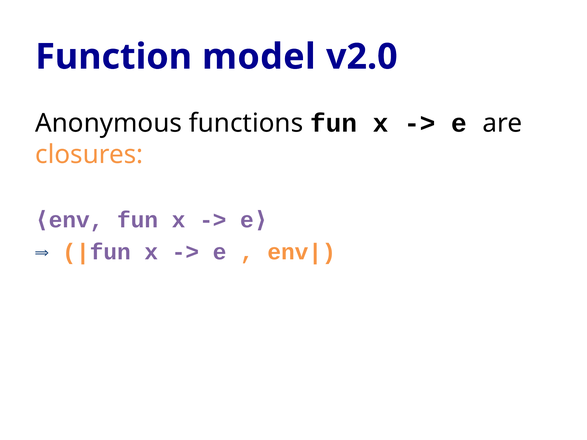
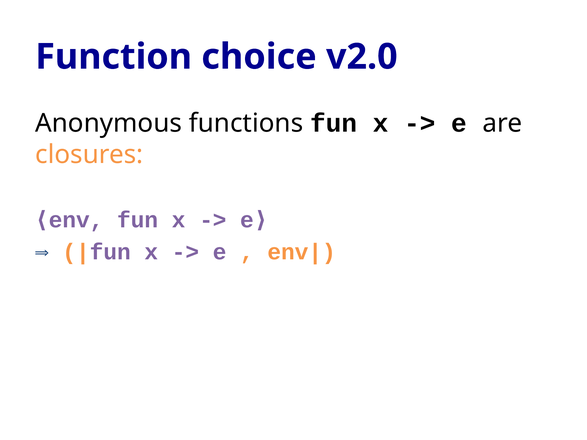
model: model -> choice (259, 57)
